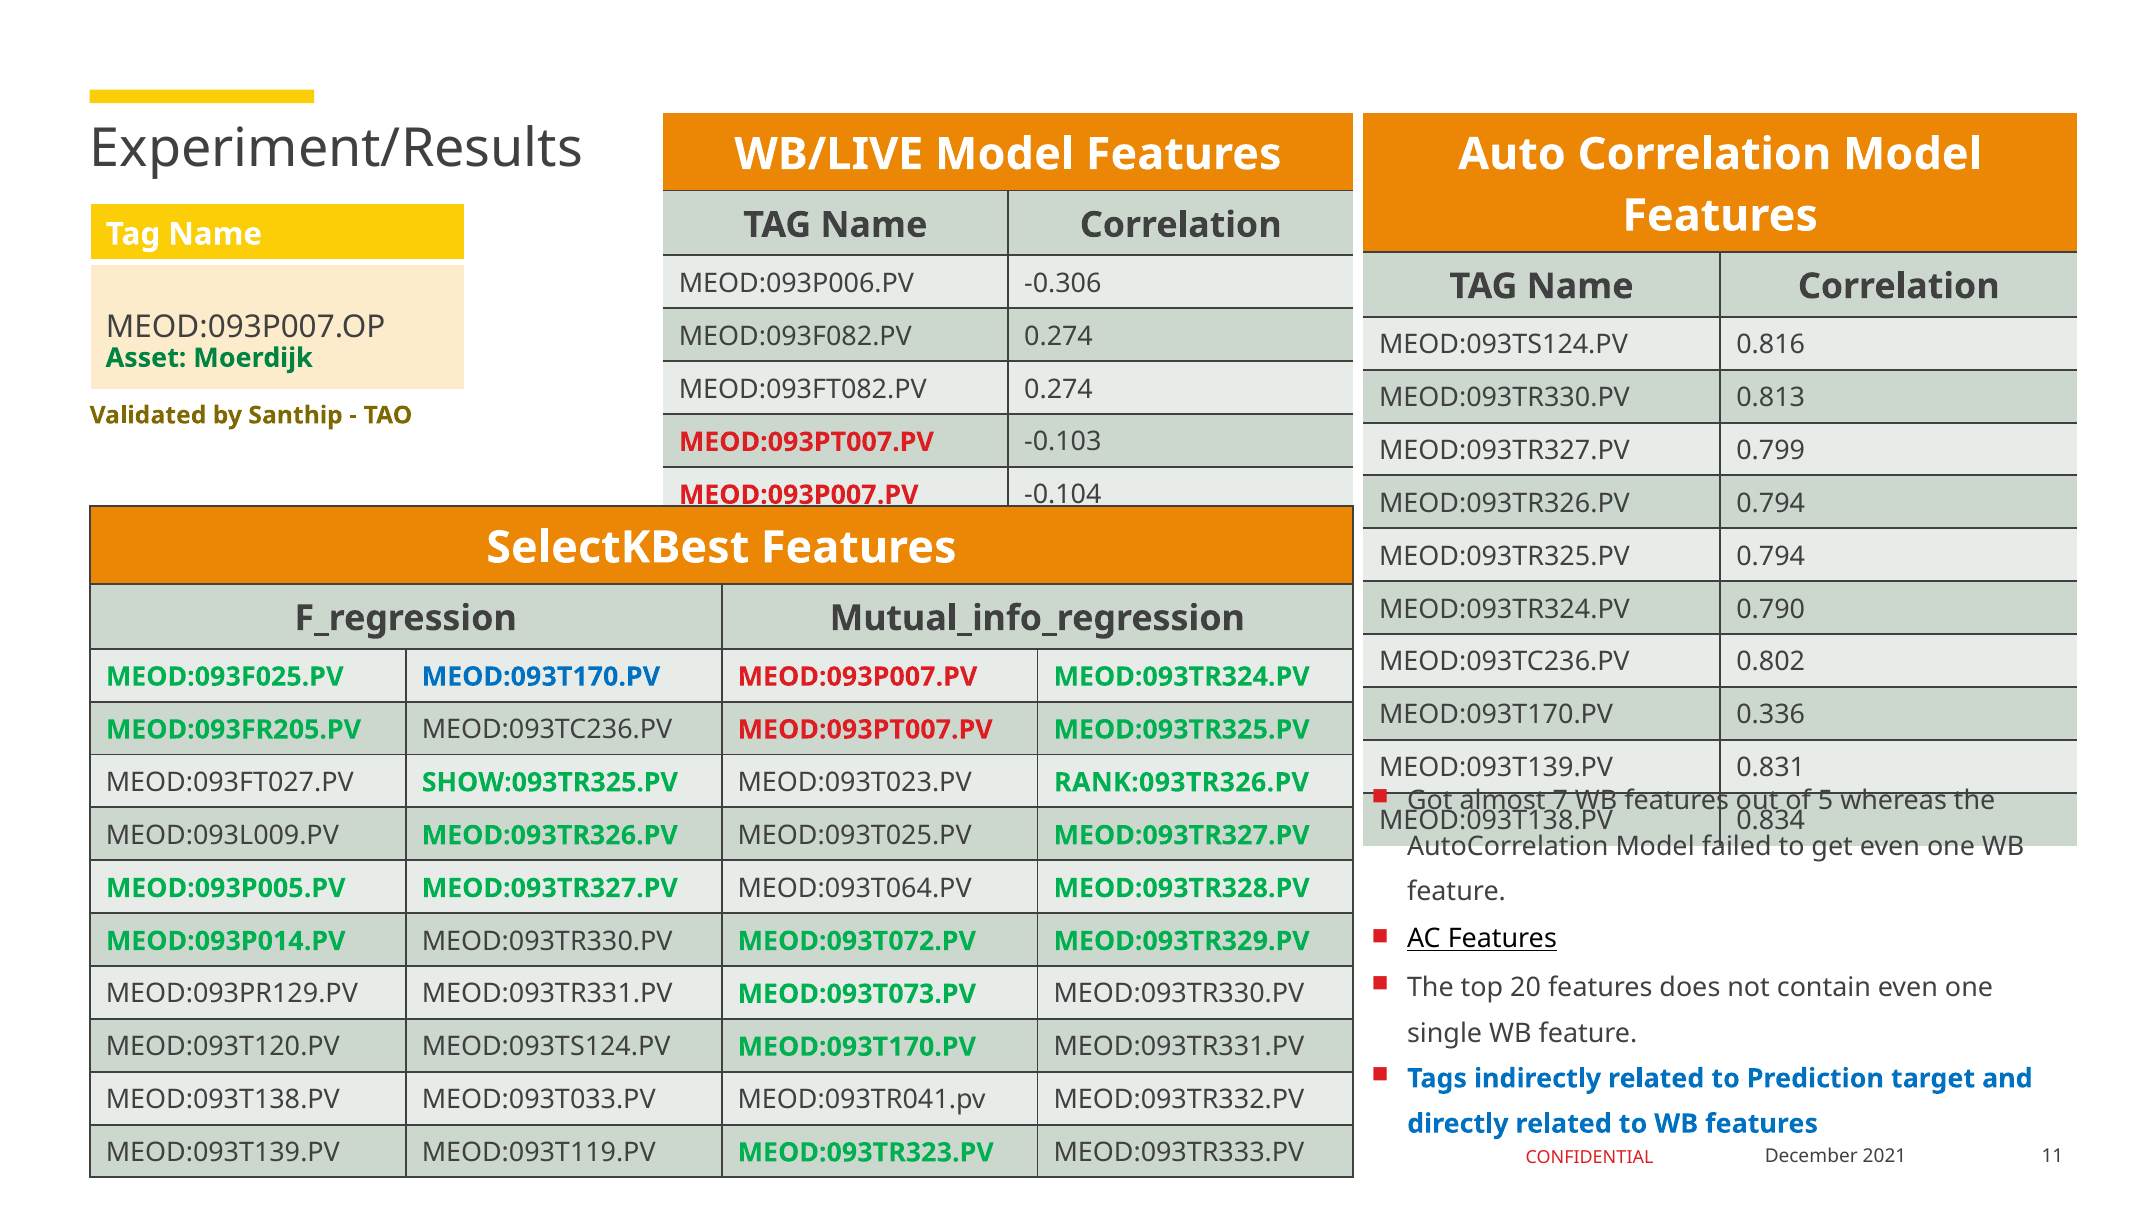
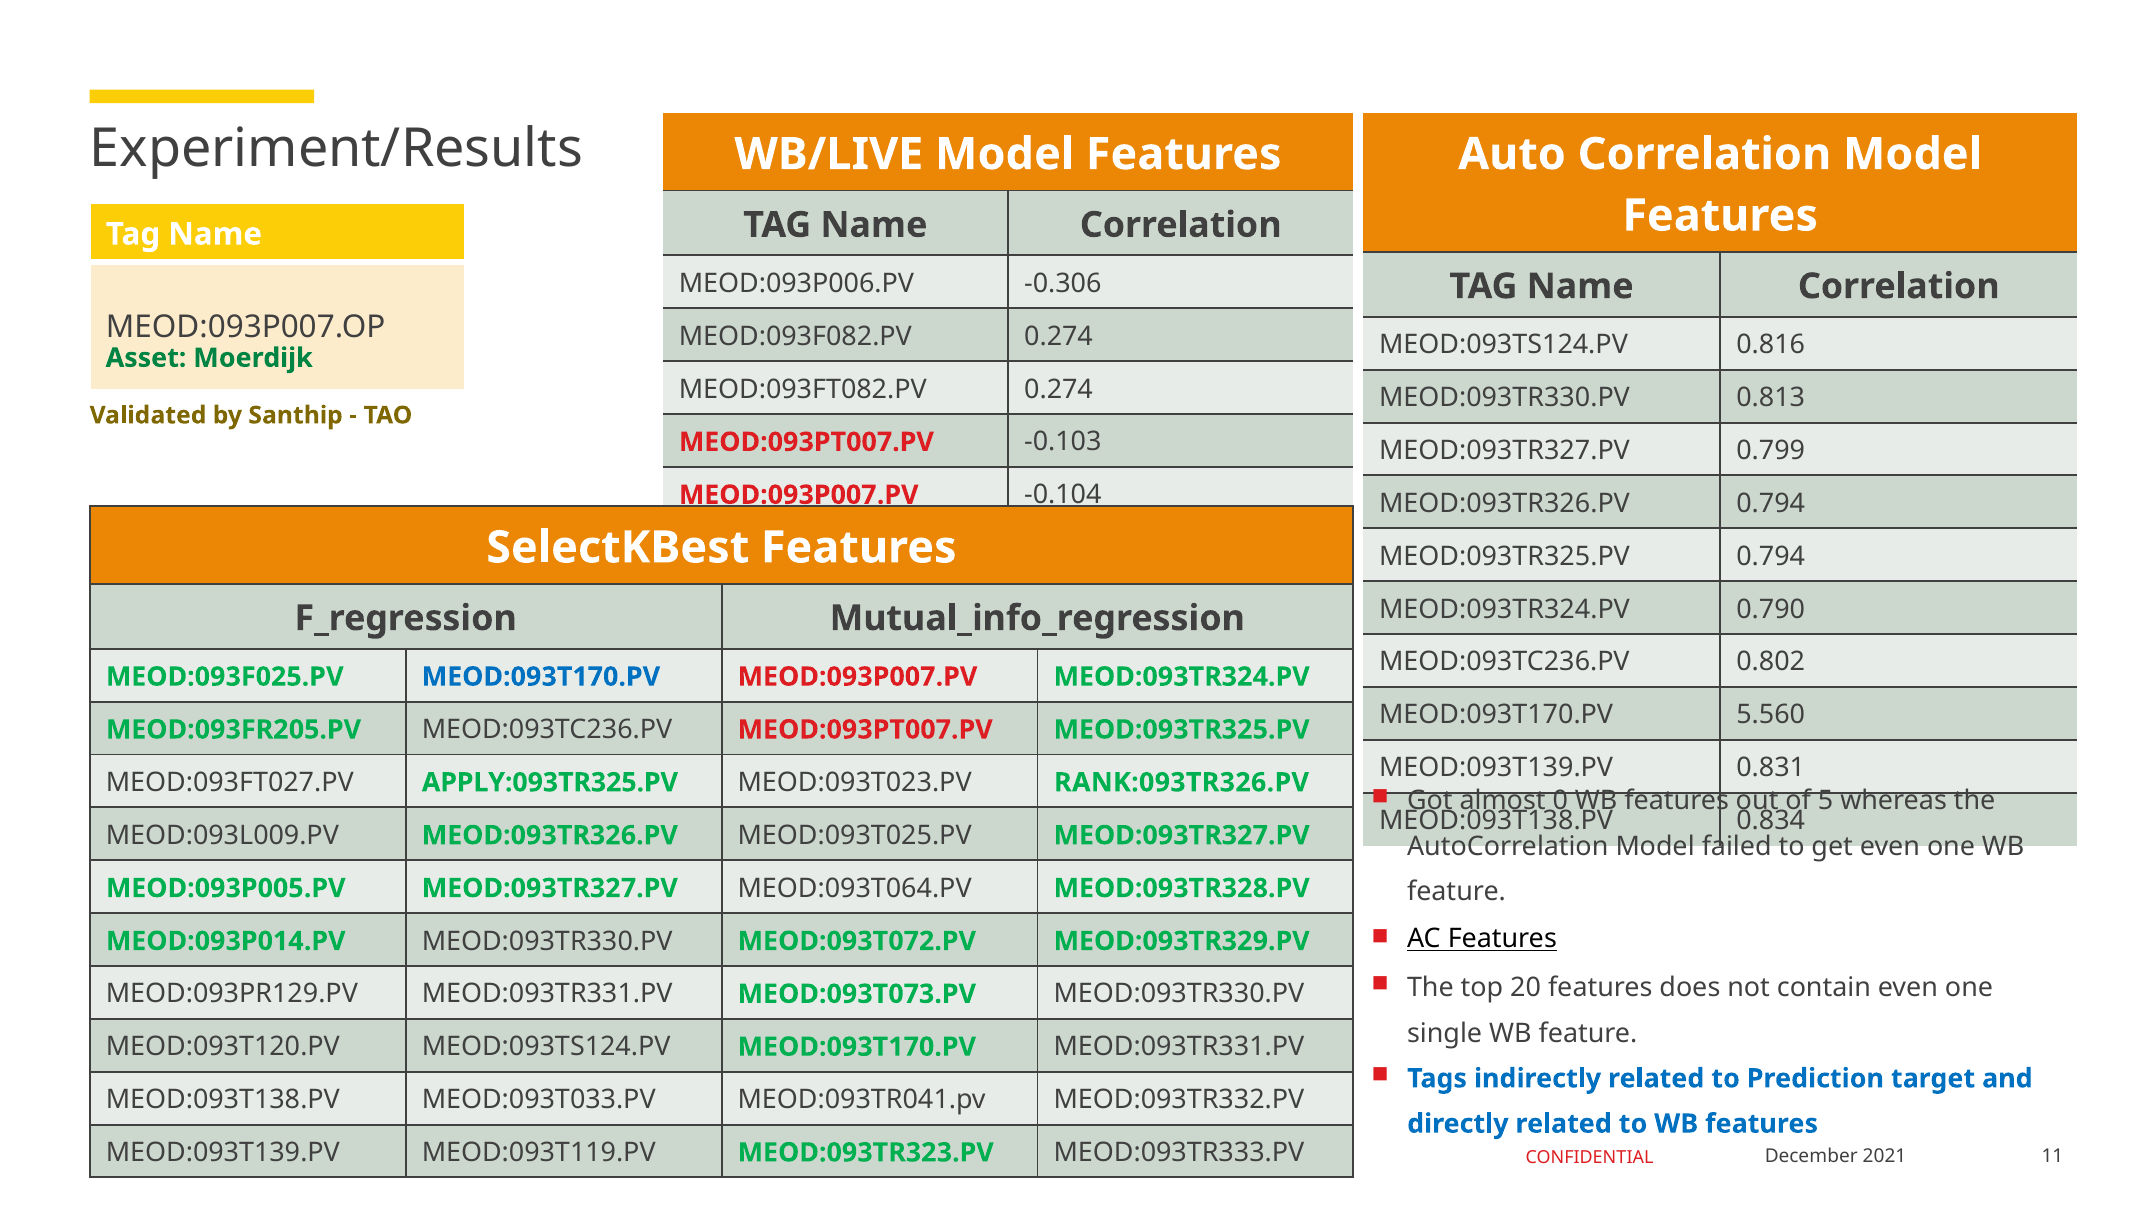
0.336: 0.336 -> 5.560 (1771, 715)
SHOW:093TR325.PV: SHOW:093TR325.PV -> APPLY:093TR325.PV (550, 782)
7: 7 -> 0 (1560, 801)
